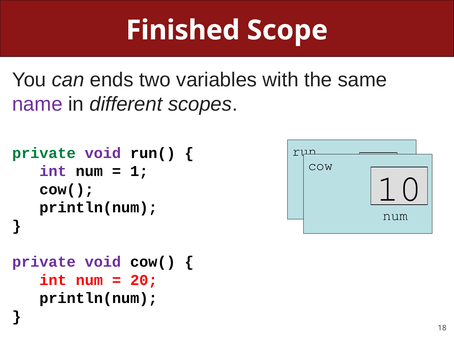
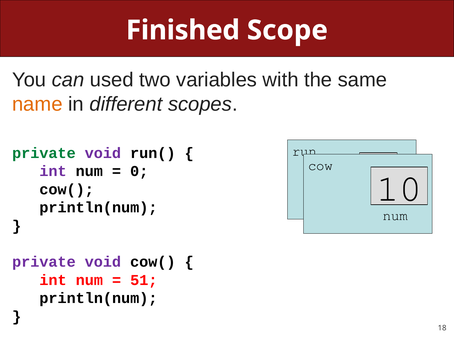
ends: ends -> used (112, 80)
name colour: purple -> orange (37, 104)
1: 1 -> 0 (139, 172)
20: 20 -> 51 (144, 281)
